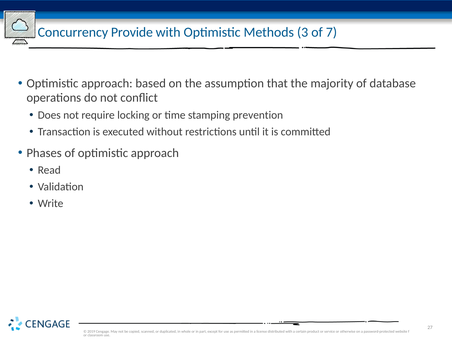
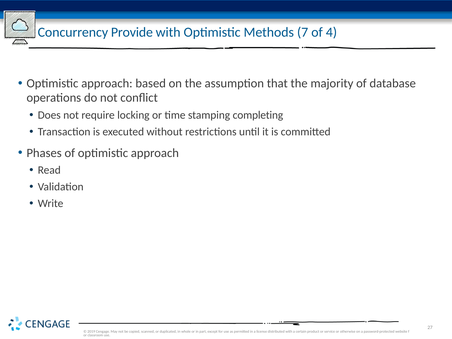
3: 3 -> 7 (303, 32)
7: 7 -> 4 (331, 32)
prevention: prevention -> completing (258, 115)
